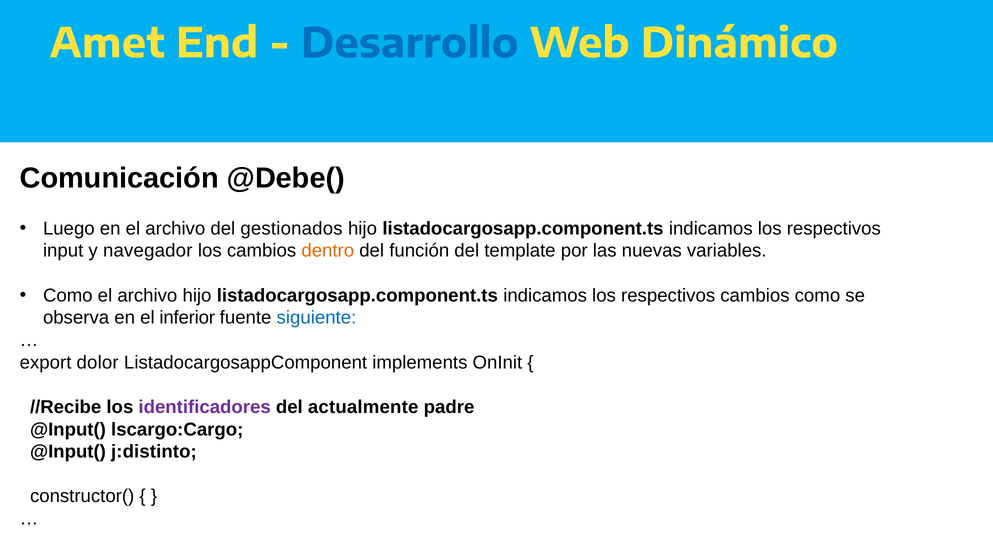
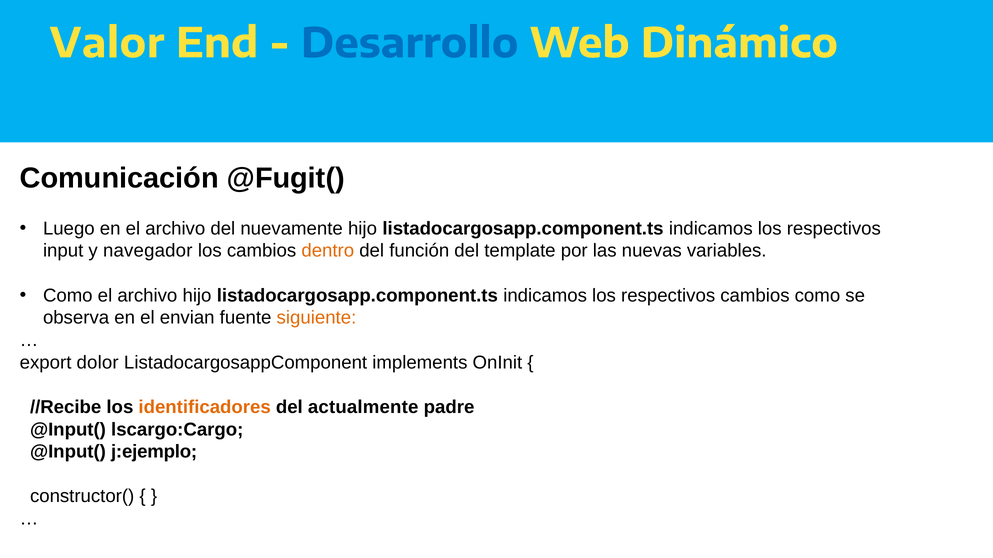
Amet: Amet -> Valor (107, 44)
@Debe(: @Debe( -> @Fugit( (286, 179)
gestionados: gestionados -> nuevamente (292, 229)
inferior: inferior -> envian (187, 318)
siguiente colour: blue -> orange (316, 318)
identificadores colour: purple -> orange (205, 407)
j:distinto: j:distinto -> j:ejemplo (154, 452)
